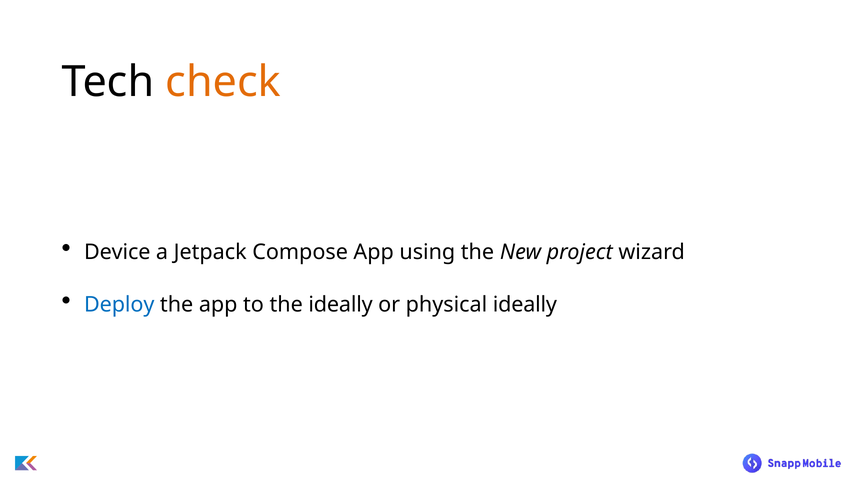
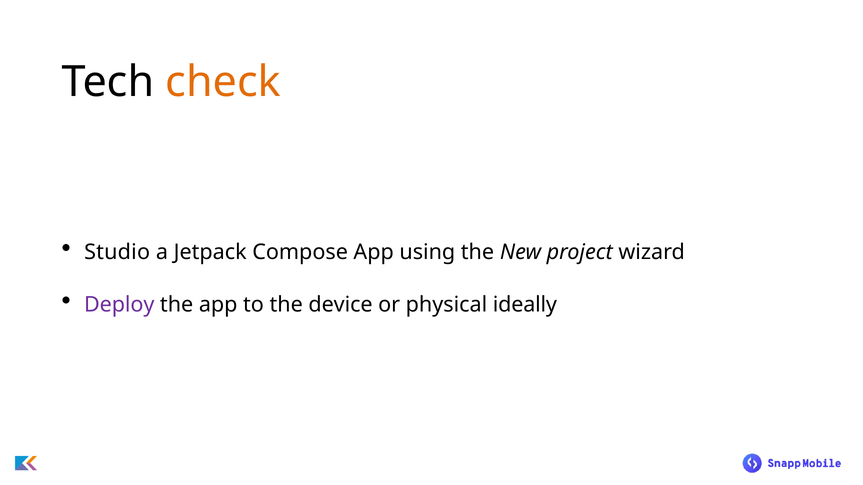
Device: Device -> Studio (117, 253)
Deploy colour: blue -> purple (119, 305)
the ideally: ideally -> device (341, 305)
